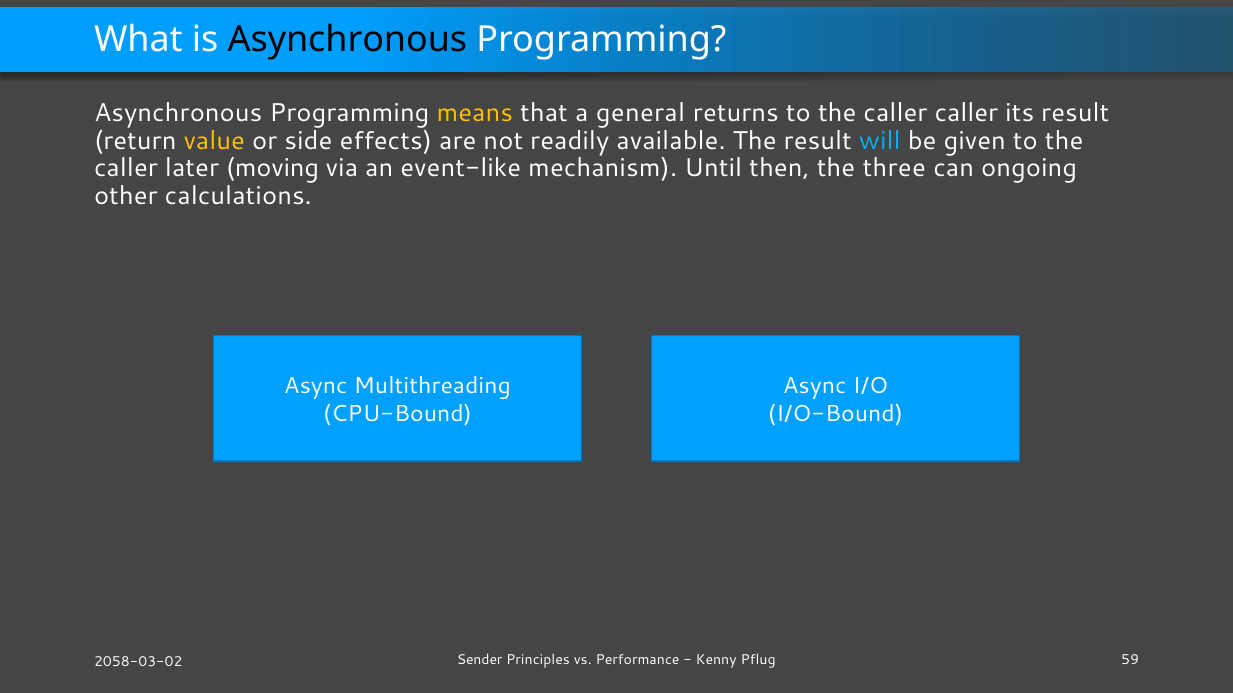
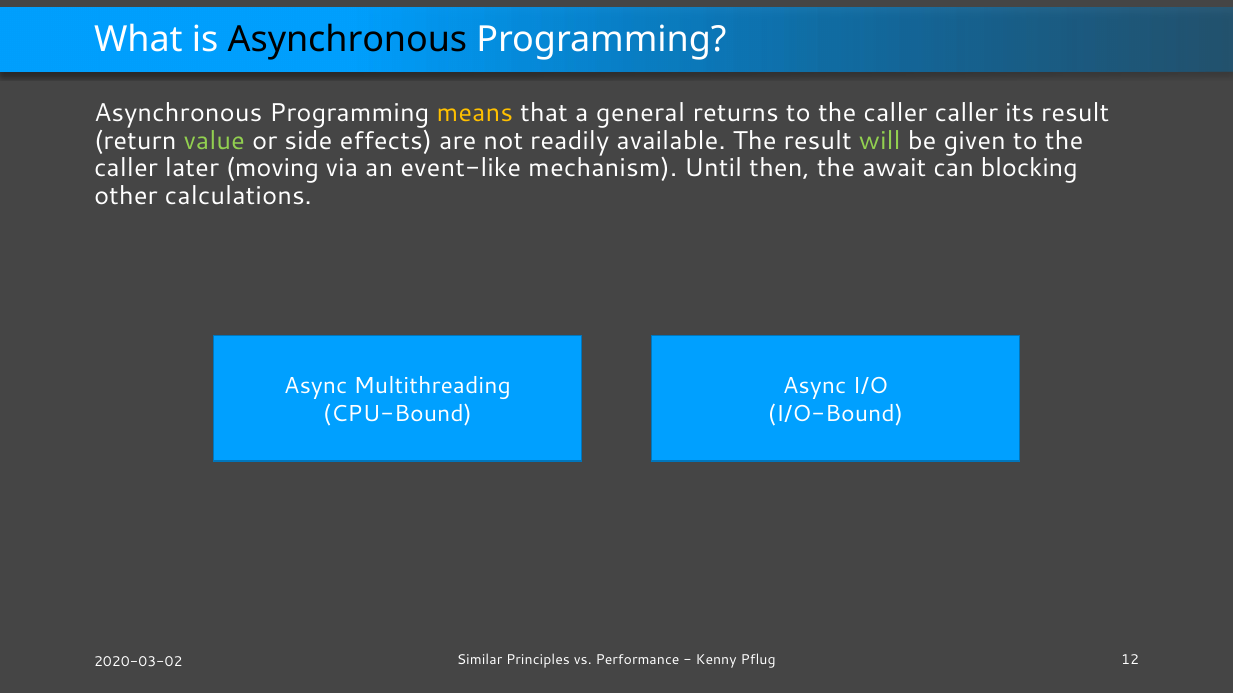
value colour: yellow -> light green (214, 141)
will colour: light blue -> light green (880, 141)
three: three -> await (894, 168)
ongoing: ongoing -> blocking (1029, 168)
Sender: Sender -> Similar (480, 661)
59: 59 -> 12 (1130, 661)
2058-03-02: 2058-03-02 -> 2020-03-02 (138, 662)
